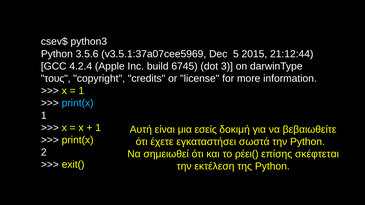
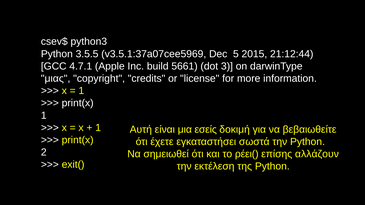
3.5.6: 3.5.6 -> 3.5.5 (87, 54)
4.2.4: 4.2.4 -> 4.7.1 (81, 66)
6745: 6745 -> 5661 (185, 66)
τους: τους -> μιας (56, 79)
print(x colour: light blue -> white (78, 103)
σκέφτεται: σκέφτεται -> αλλάζουν (317, 154)
